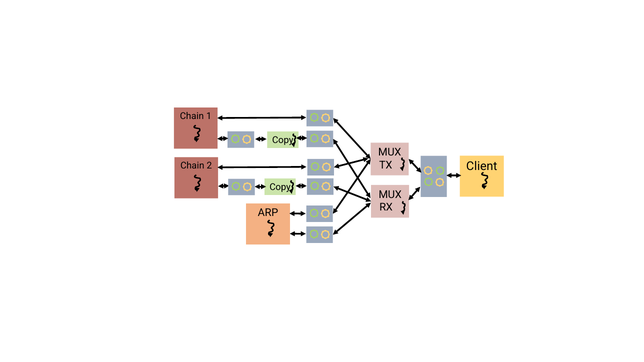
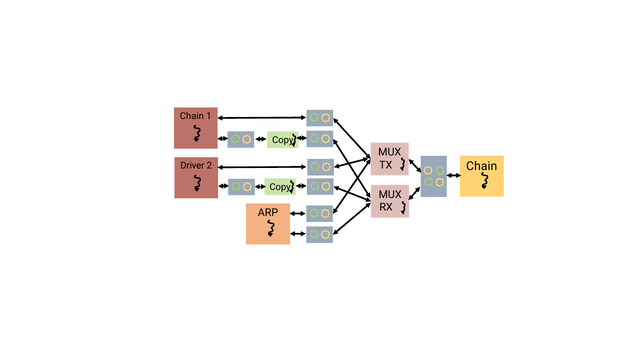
Client: Client -> Chain (482, 166)
Chain: Chain -> Driver (192, 166)
